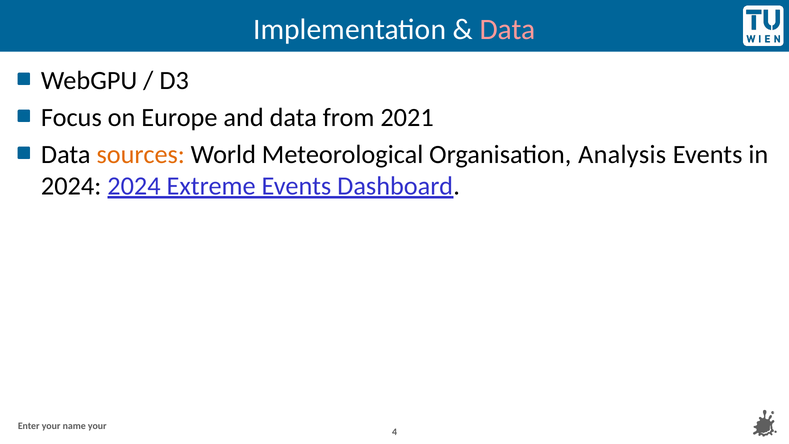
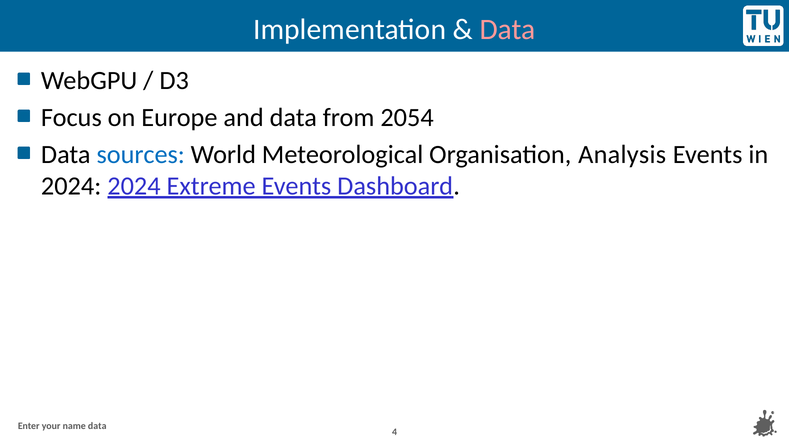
2021: 2021 -> 2054 (407, 118)
sources colour: orange -> blue (141, 154)
name your: your -> data (97, 426)
